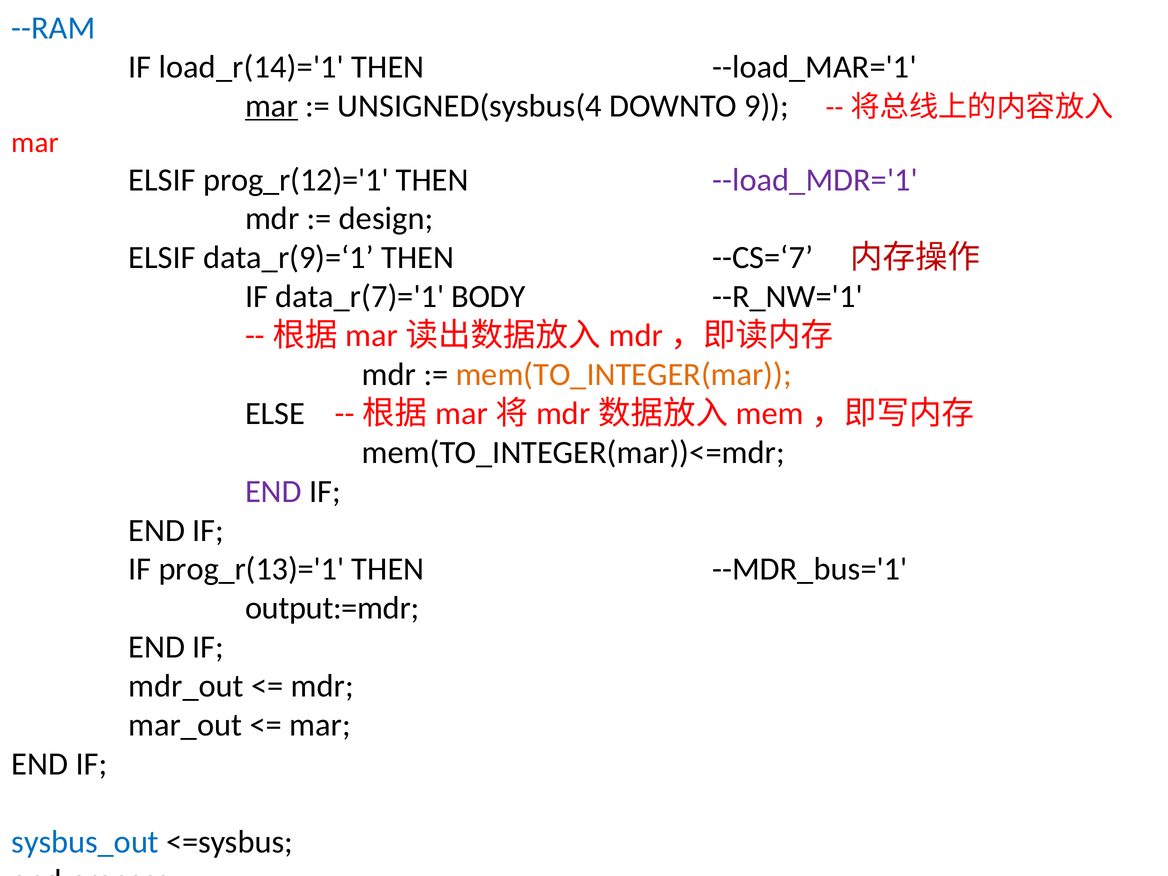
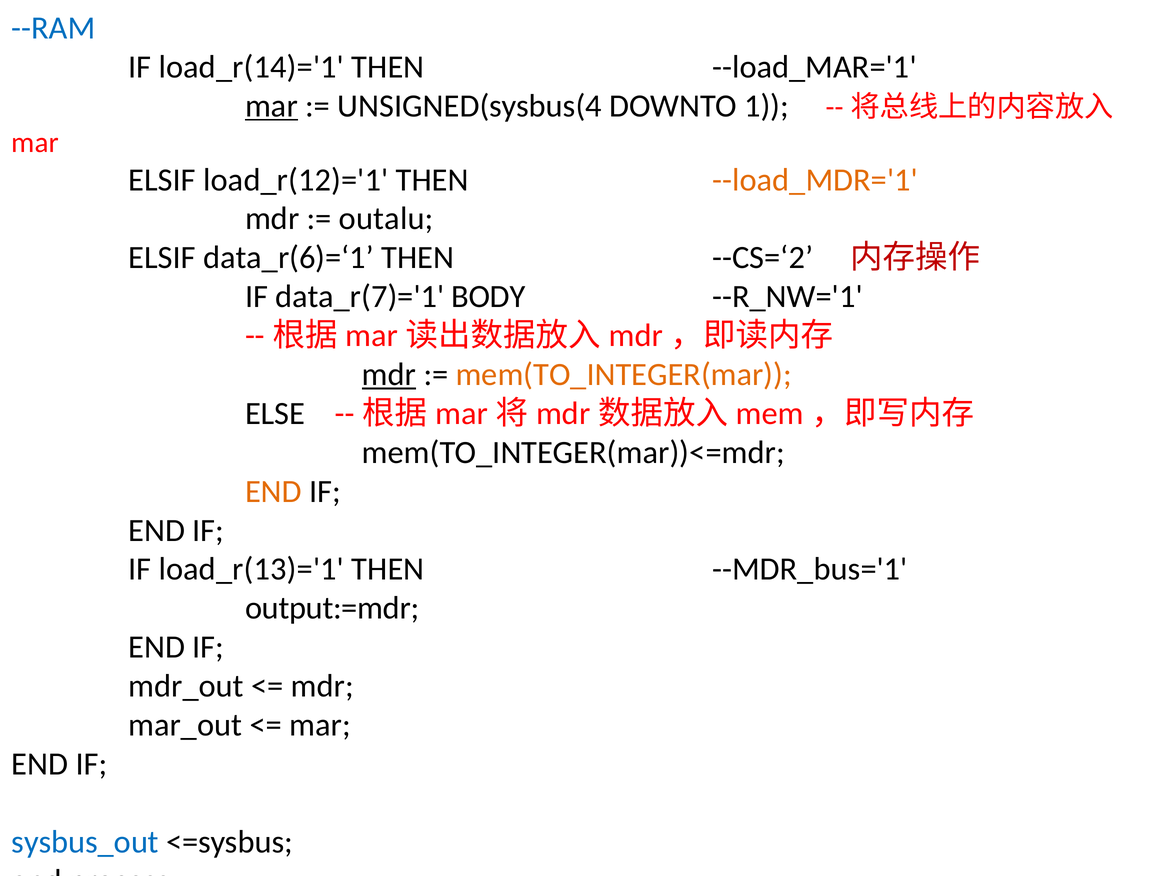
9: 9 -> 1 (766, 106)
prog_r(12)='1: prog_r(12)='1 -> load_r(12)='1 (296, 180)
--load_MDR='1 colour: purple -> orange (815, 180)
design: design -> outalu (386, 219)
data_r(9)=‘1: data_r(9)=‘1 -> data_r(6)=‘1 (289, 258)
--CS=‘7: --CS=‘7 -> --CS=‘2 (763, 258)
mdr underline: none -> present (389, 375)
END colour: purple -> orange (273, 491)
prog_r(13)='1: prog_r(13)='1 -> load_r(13)='1 (251, 569)
